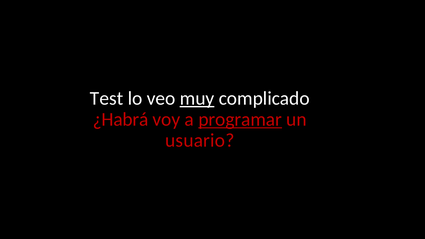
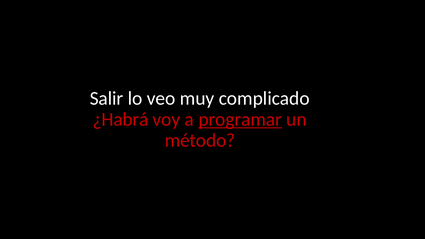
Test: Test -> Salir (107, 98)
muy underline: present -> none (197, 98)
usuario: usuario -> método (200, 140)
